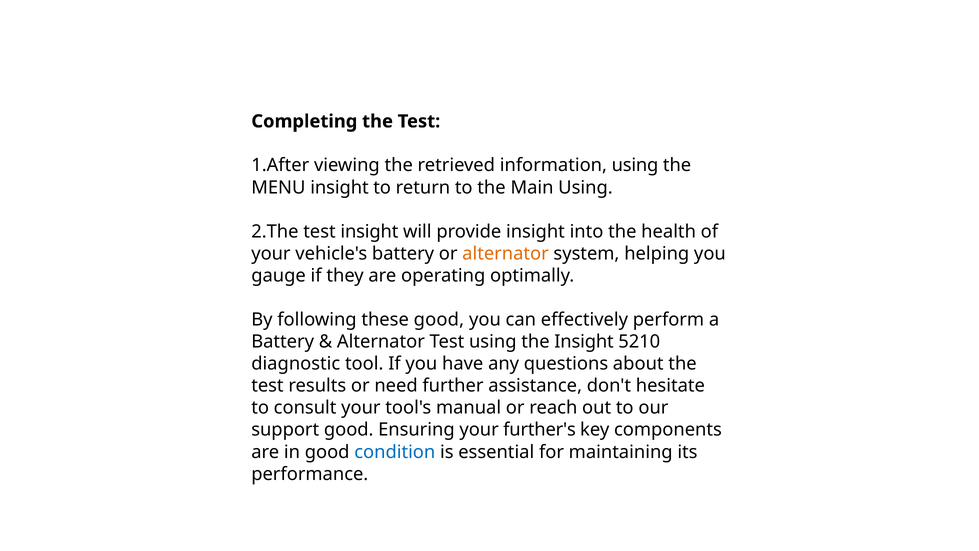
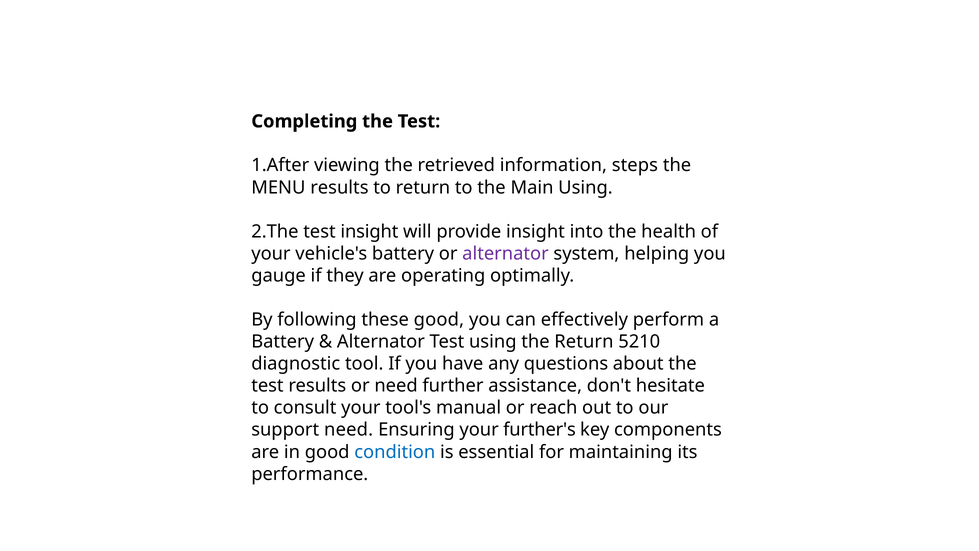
information using: using -> steps (635, 165)
MENU insight: insight -> results (339, 187)
alternator colour: orange -> purple (505, 253)
the Insight: Insight -> Return (584, 342)
support good: good -> need (349, 430)
